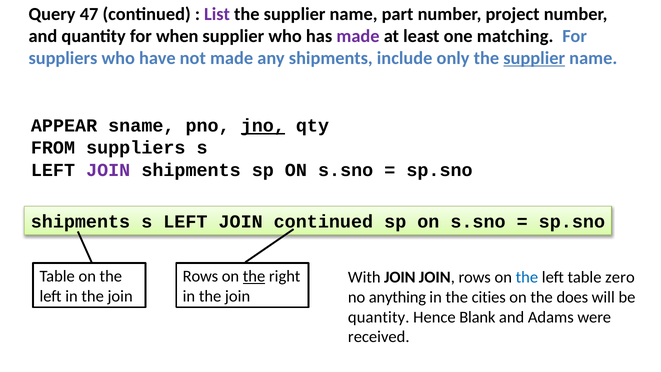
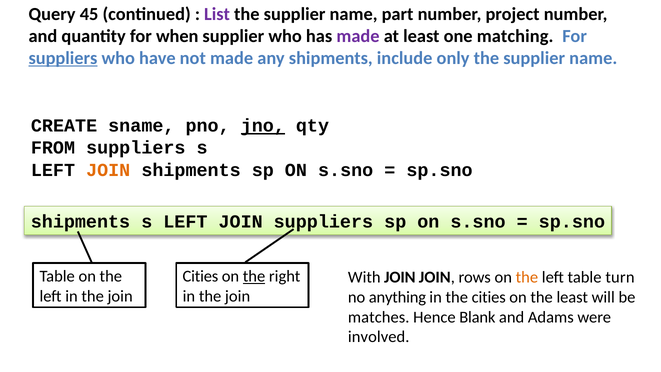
47: 47 -> 45 (89, 14)
suppliers underline: none -> present (63, 58)
supplier underline: present -> none (534, 58)
APPEAR: APPEAR -> CREATE (64, 126)
JOIN colour: purple -> orange (108, 170)
JOIN continued: continued -> suppliers (323, 222)
Rows: Rows -> Cities (200, 276)
the colour: blue -> orange (527, 277)
zero: zero -> turn (620, 277)
the does: does -> least (572, 297)
quantity: quantity -> matches (379, 317)
received: received -> involved (379, 337)
